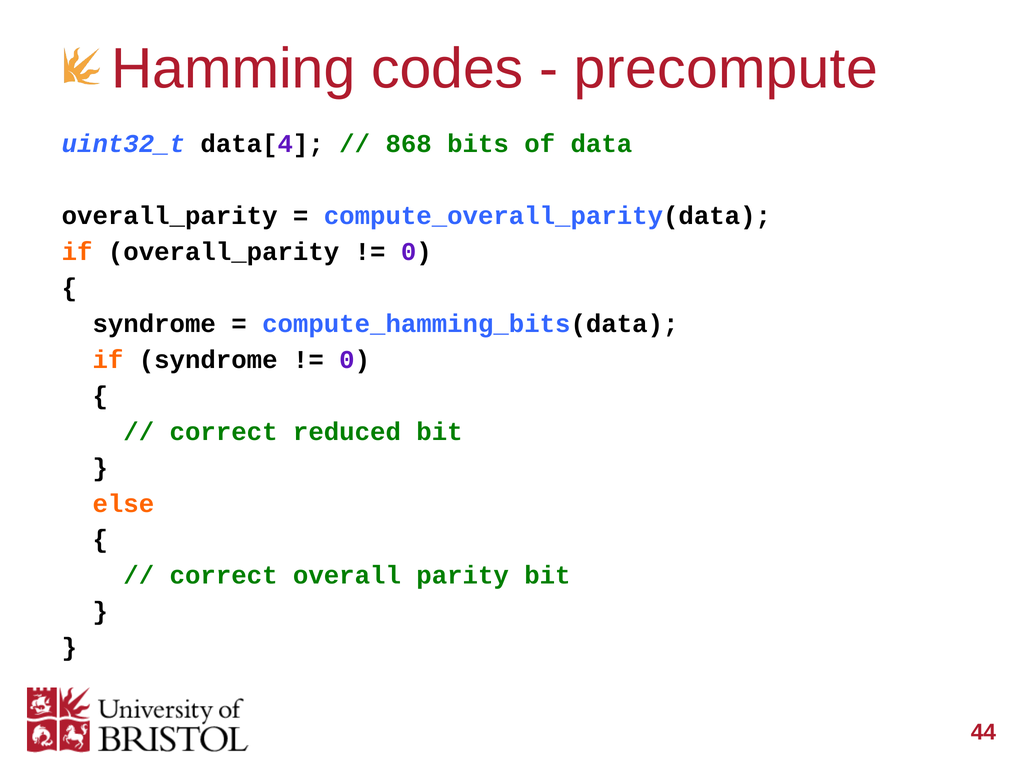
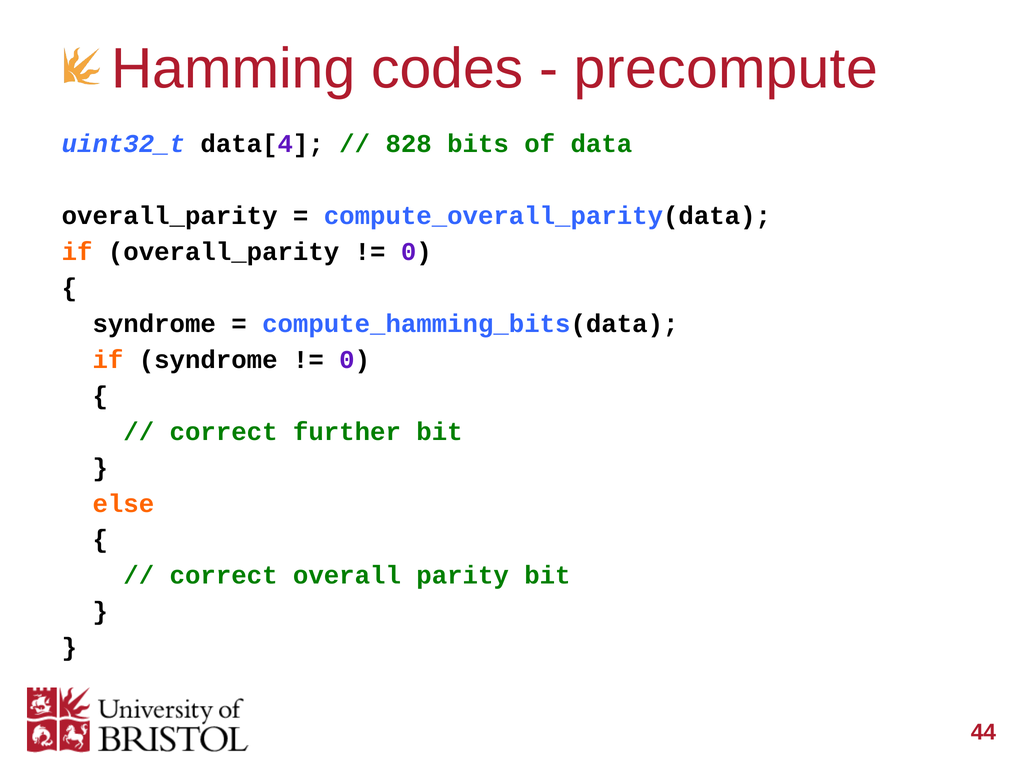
868: 868 -> 828 (409, 144)
reduced: reduced -> further (347, 432)
